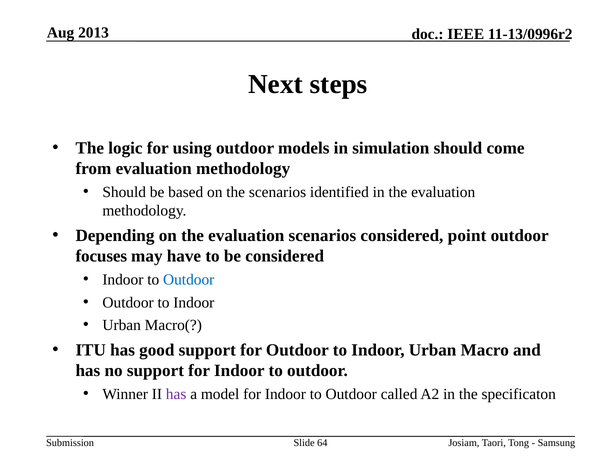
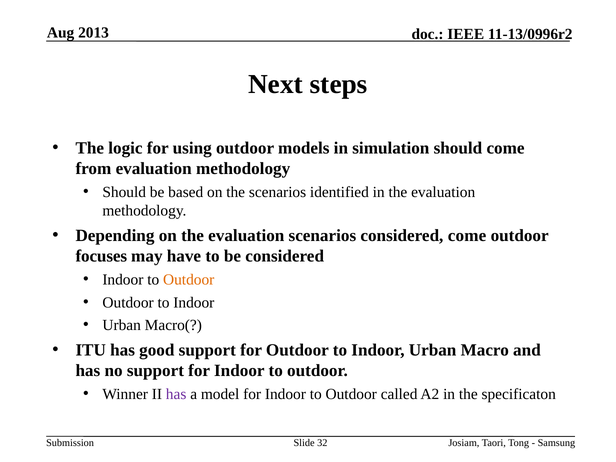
considered point: point -> come (467, 235)
Outdoor colour: blue -> orange (189, 280)
64: 64 -> 32 (322, 443)
